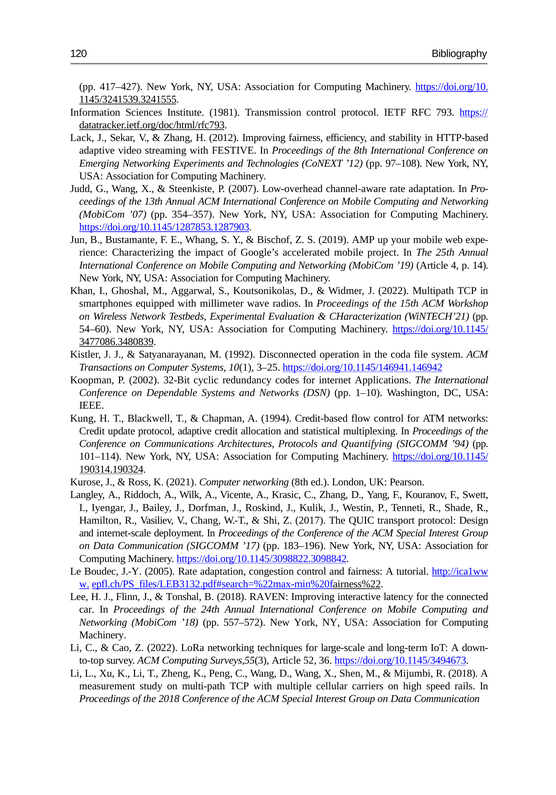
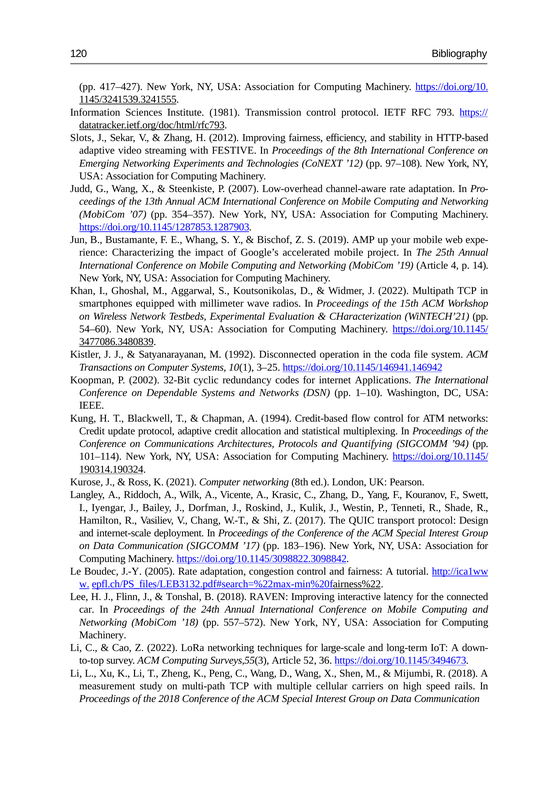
Lack: Lack -> Slots (82, 138)
